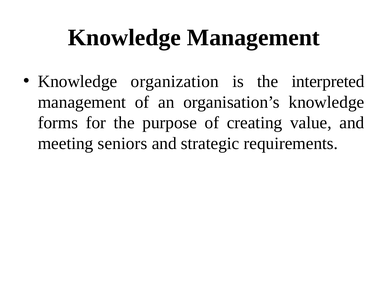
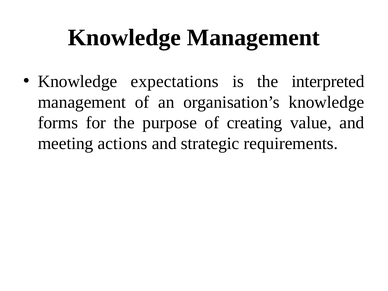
organization: organization -> expectations (175, 81)
seniors: seniors -> actions (122, 143)
